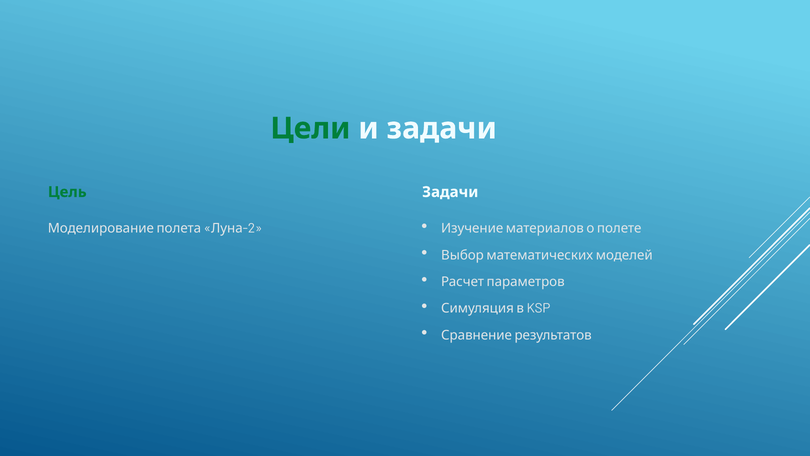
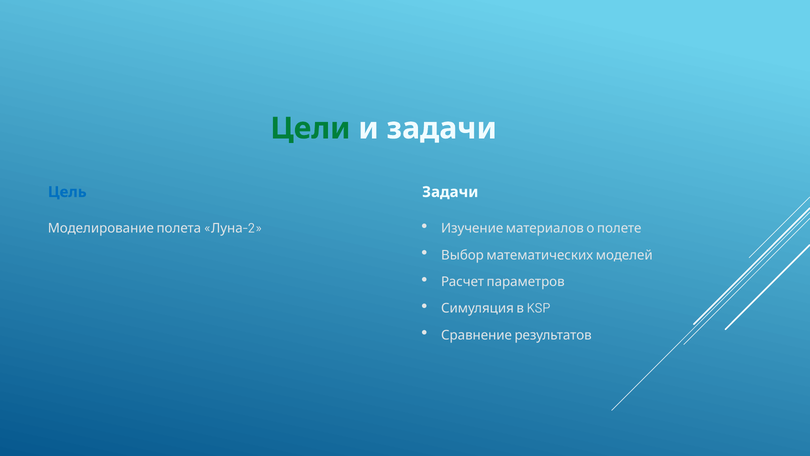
Цель colour: green -> blue (67, 192)
